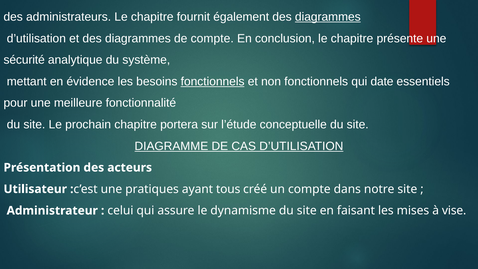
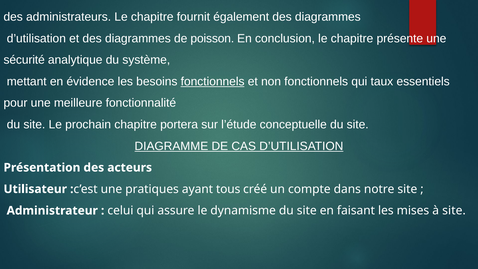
diagrammes underline: present -> none (328, 17)
de compte: compte -> poisson (212, 38)
date: date -> taux (382, 81)
à vise: vise -> site (454, 211)
